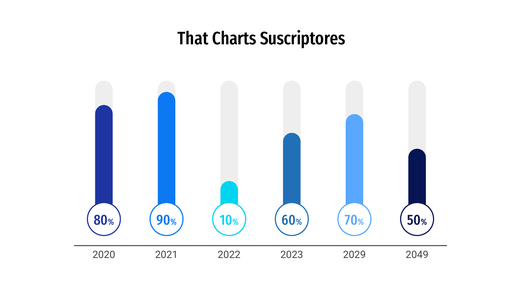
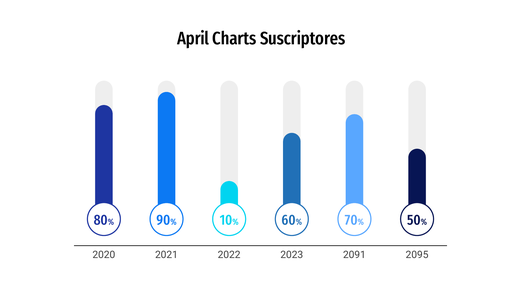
That: That -> April (193, 39)
2029: 2029 -> 2091 (354, 255)
2049: 2049 -> 2095 (417, 255)
